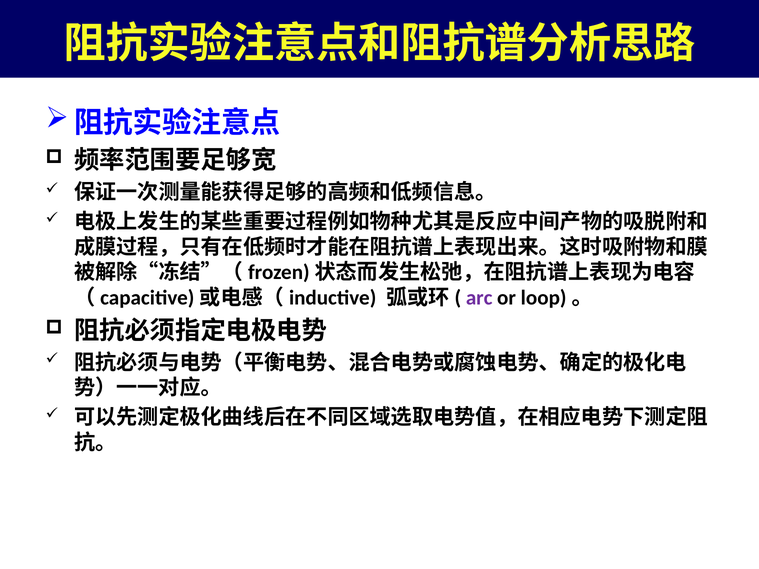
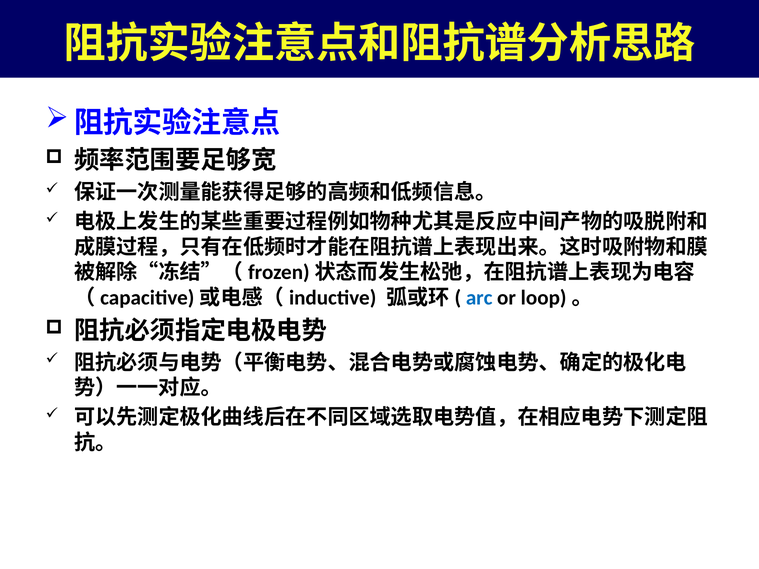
arc colour: purple -> blue (479, 298)
